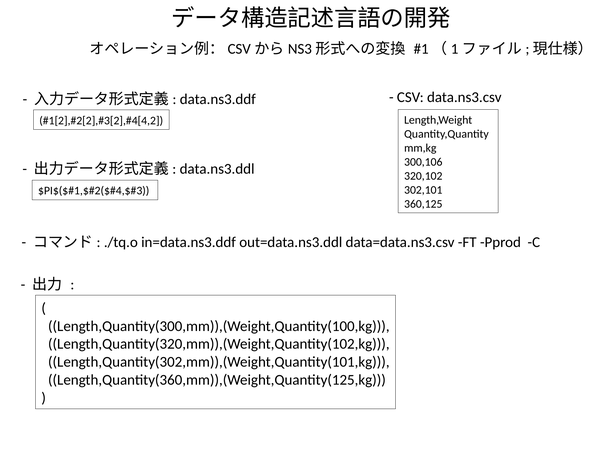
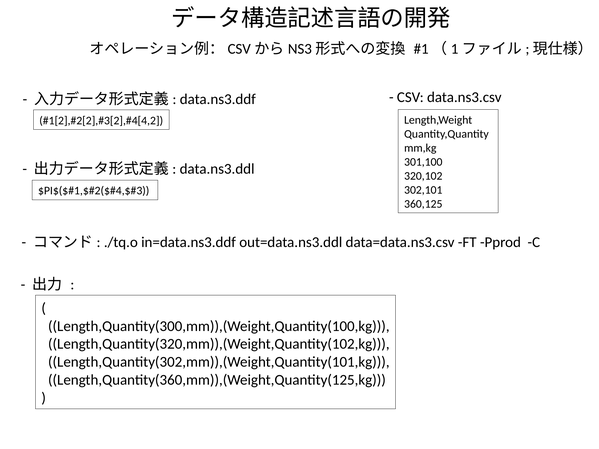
300,106: 300,106 -> 301,100 (423, 162)
